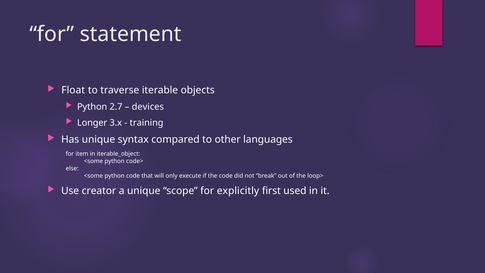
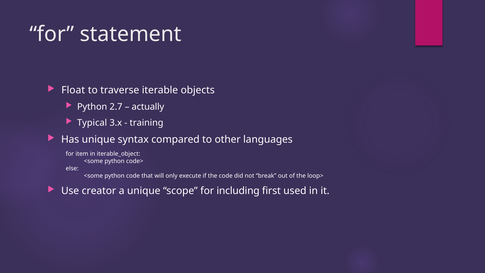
devices: devices -> actually (148, 107)
Longer: Longer -> Typical (92, 123)
explicitly: explicitly -> including (238, 191)
